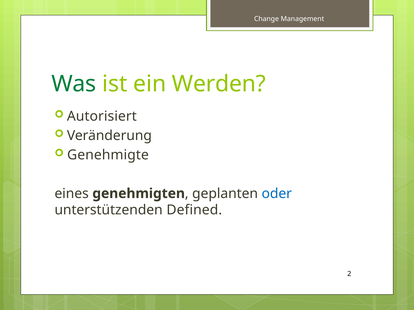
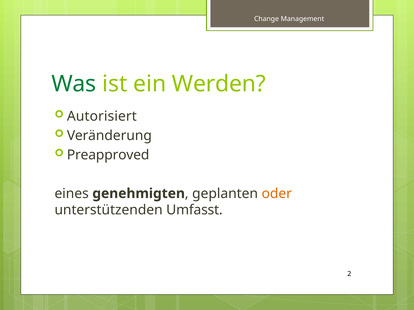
Genehmigte: Genehmigte -> Preapproved (108, 155)
oder colour: blue -> orange (277, 194)
Defined: Defined -> Umfasst (194, 210)
